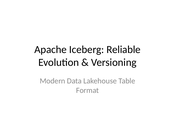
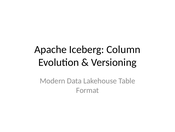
Reliable: Reliable -> Column (123, 49)
